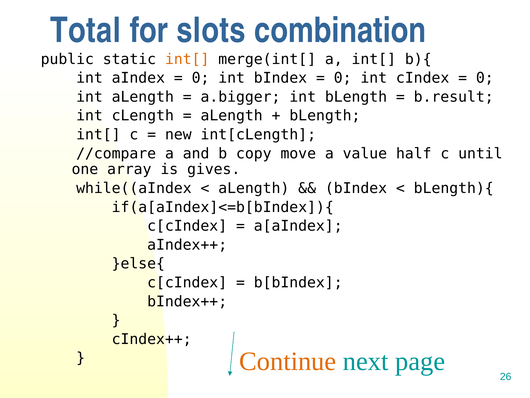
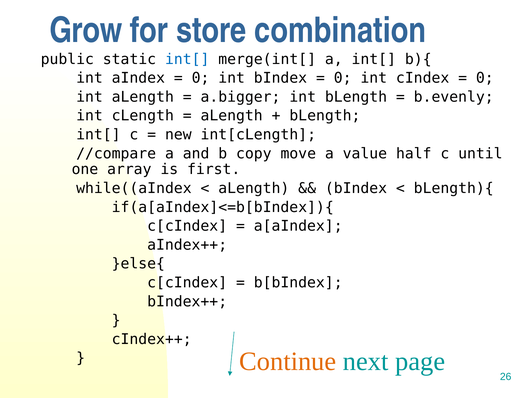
Total: Total -> Grow (86, 30)
slots: slots -> store (211, 30)
int[ colour: orange -> blue (187, 59)
b.result: b.result -> b.evenly (454, 97)
gives: gives -> first (214, 169)
